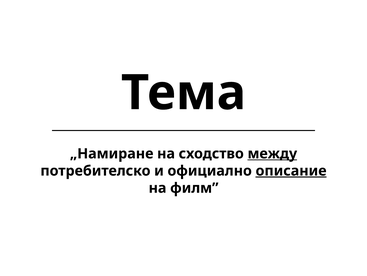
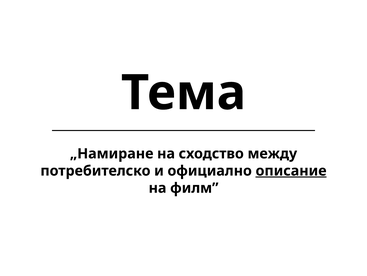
между underline: present -> none (272, 153)
